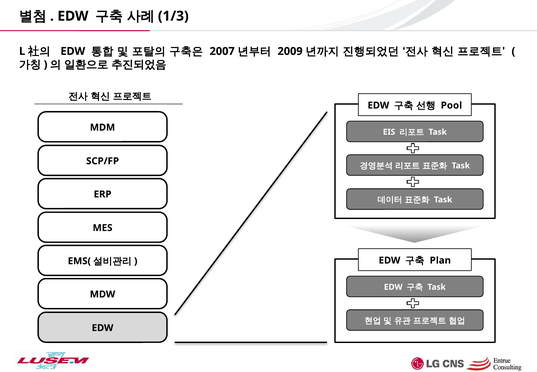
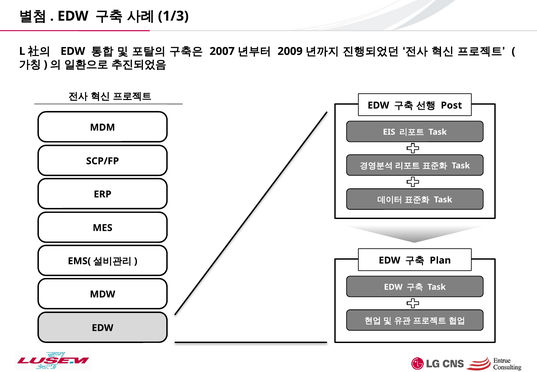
Pool: Pool -> Post (451, 105)
